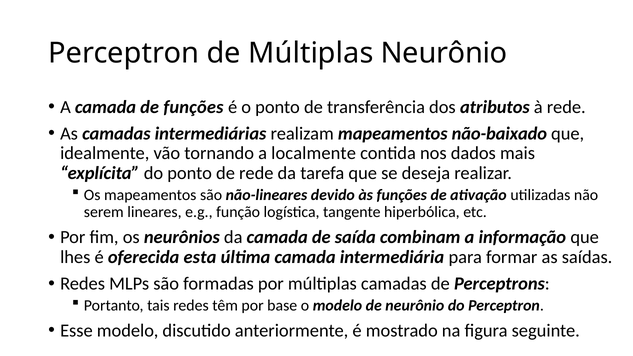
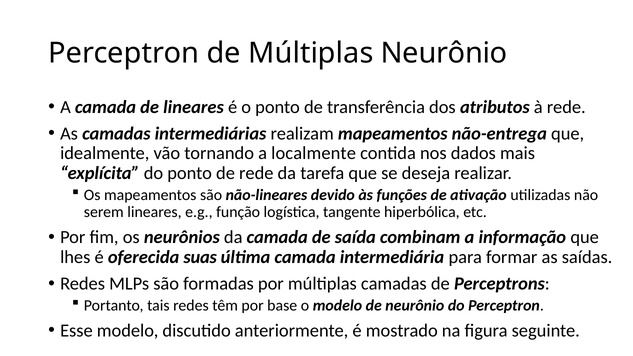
de funções: funções -> lineares (193, 107)
não-baixado: não-baixado -> não-entrega (499, 133)
esta: esta -> suas (200, 257)
